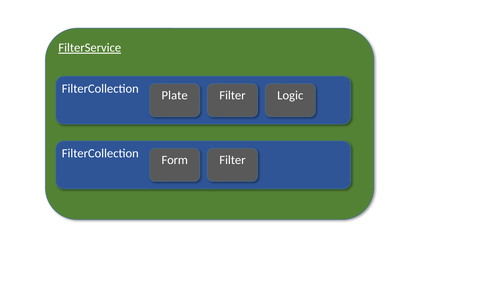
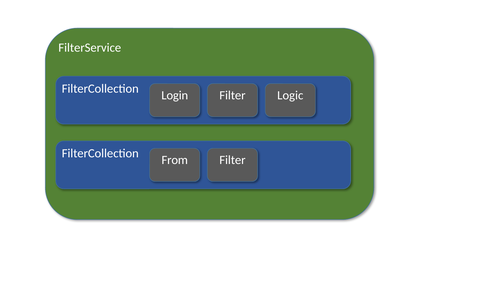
FilterService underline: present -> none (90, 48)
Plate: Plate -> Login (175, 96)
Form: Form -> From (175, 160)
